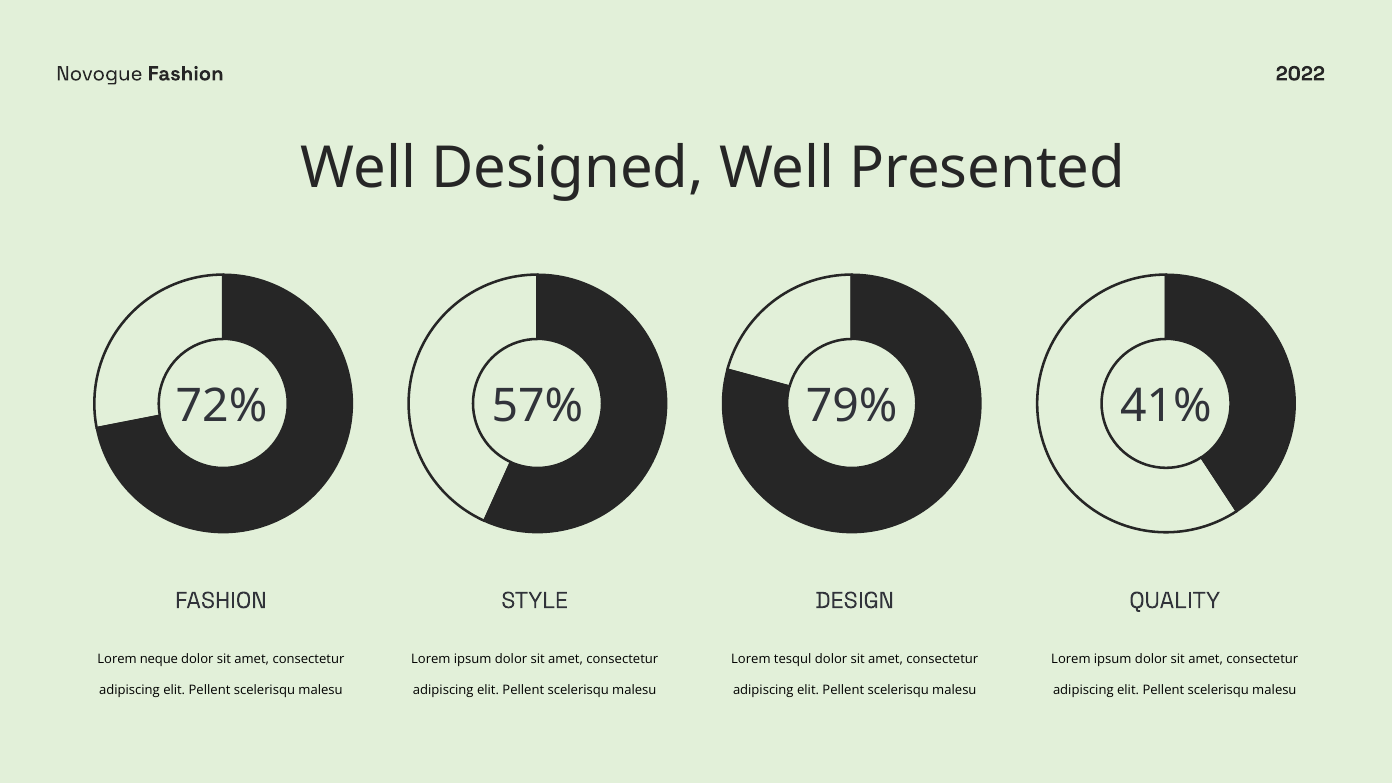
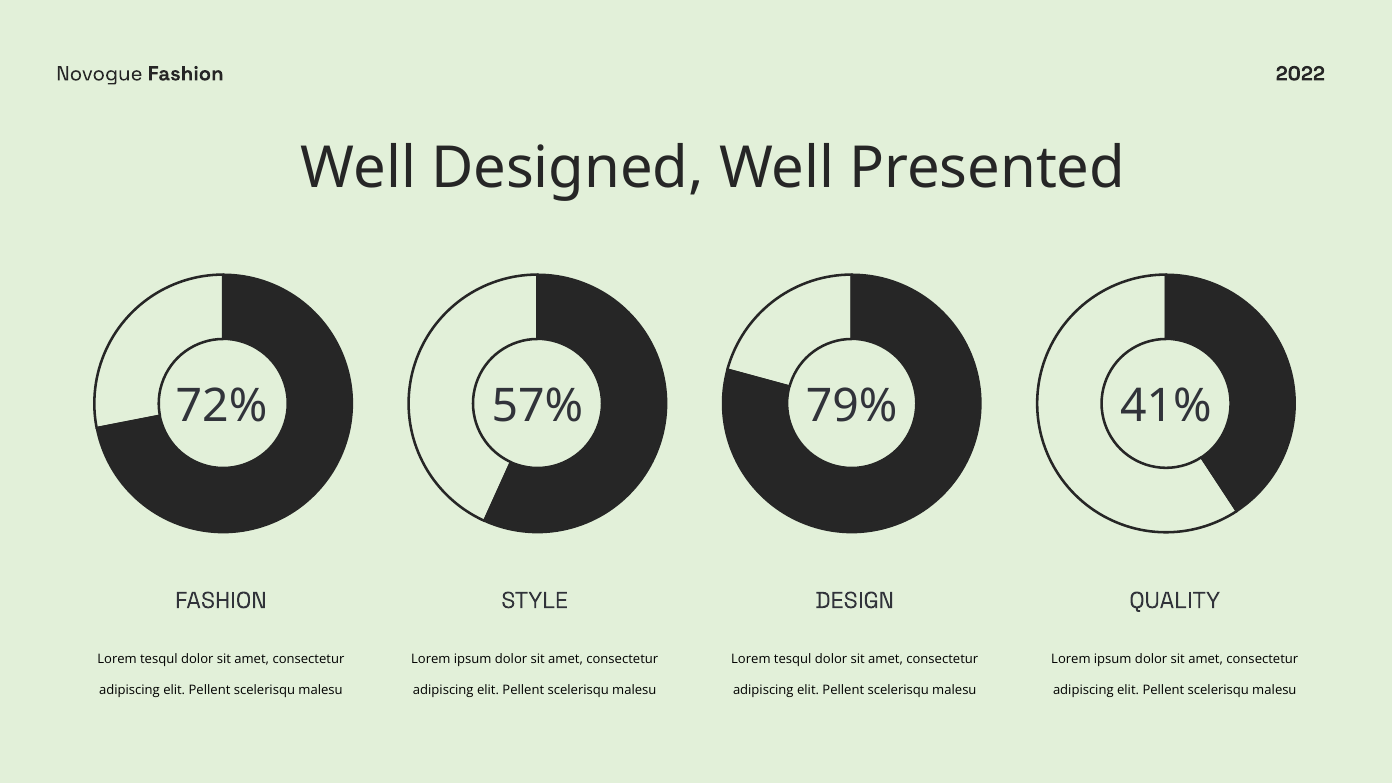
neque: neque -> tesqul (159, 659)
